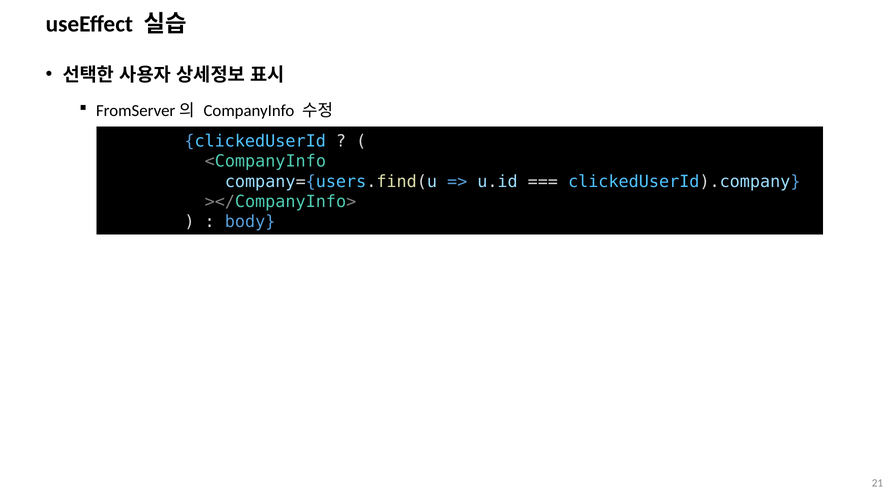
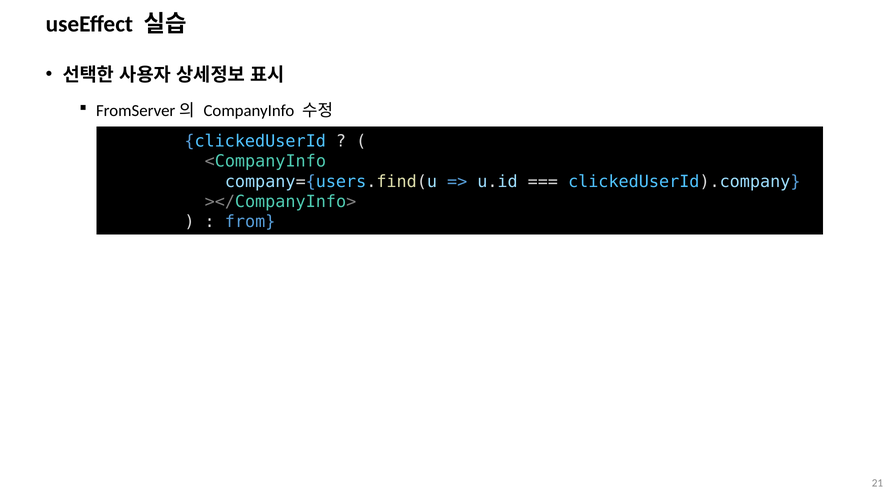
body: body -> from (250, 222)
